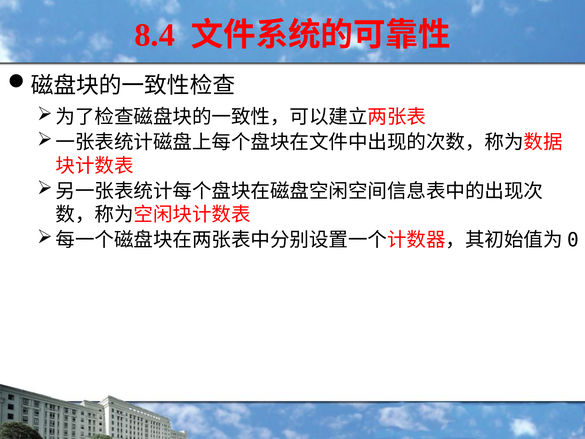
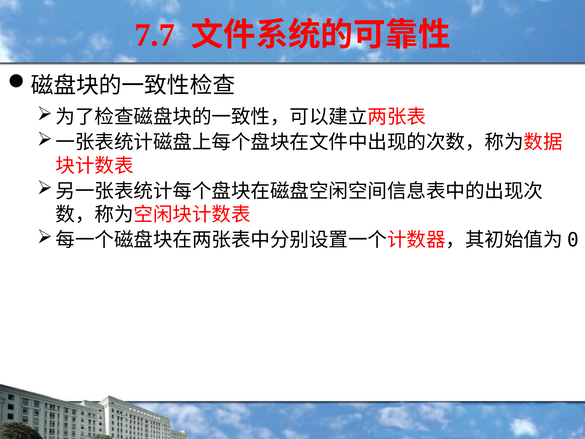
8.4: 8.4 -> 7.7 (155, 35)
